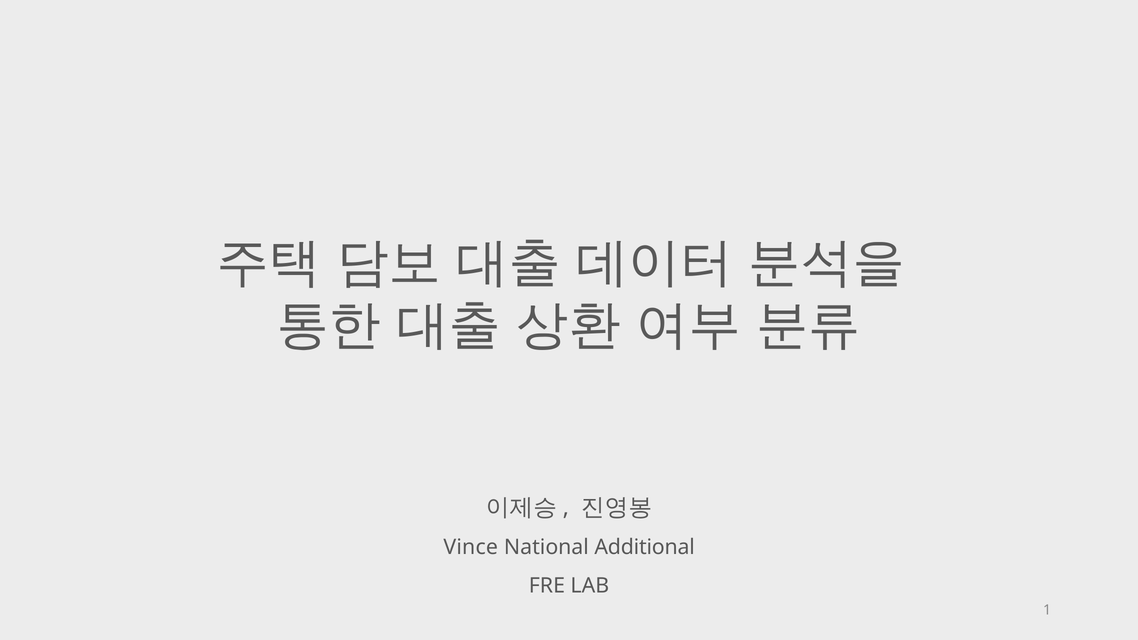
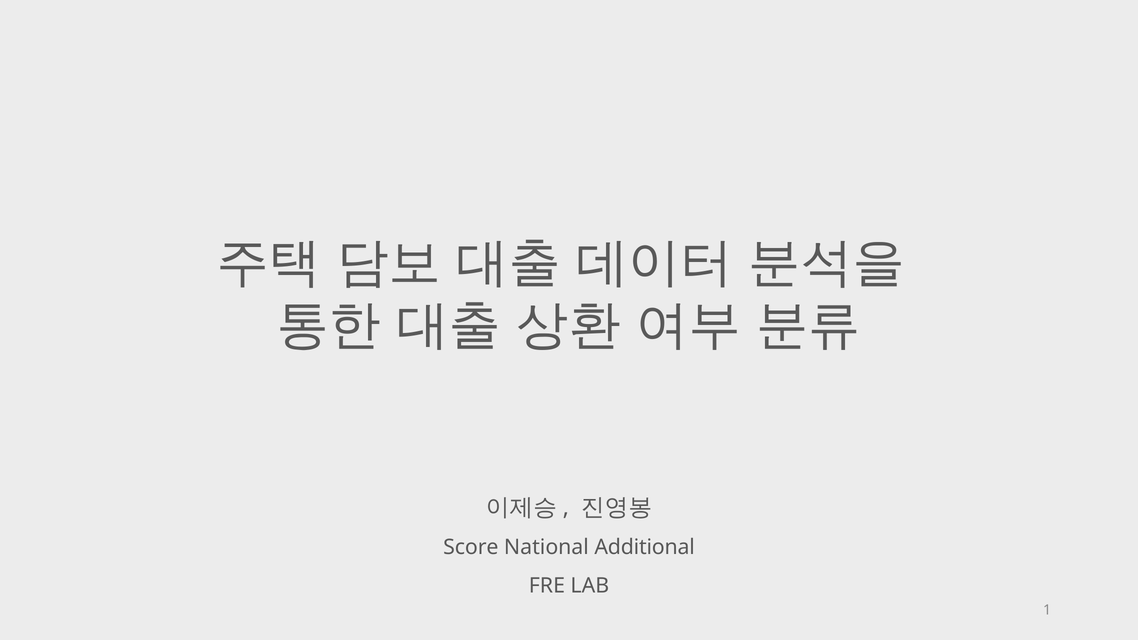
Vince: Vince -> Score (471, 547)
